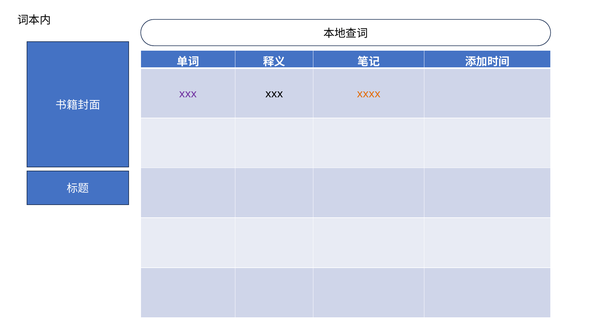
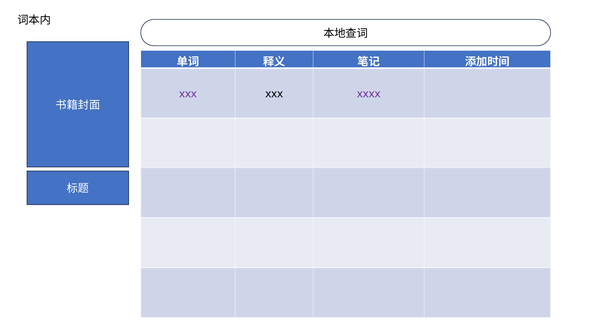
xxxx colour: orange -> purple (369, 94)
